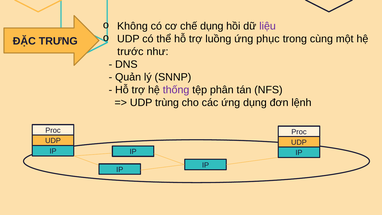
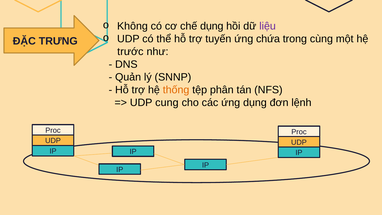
luồng: luồng -> tuyến (218, 39)
phục: phục -> chứa (268, 39)
thống colour: purple -> orange (176, 90)
trùng: trùng -> cung (167, 103)
